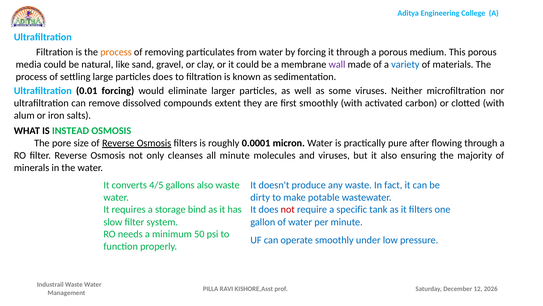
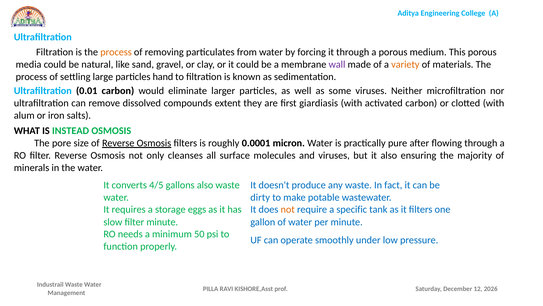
variety colour: blue -> orange (405, 64)
particles does: does -> hand (163, 77)
0.01 forcing: forcing -> carbon (118, 91)
first smoothly: smoothly -> giardiasis (319, 103)
all minute: minute -> surface (235, 155)
bind: bind -> eggs (197, 209)
not colour: red -> orange (288, 209)
filter system: system -> minute (162, 222)
